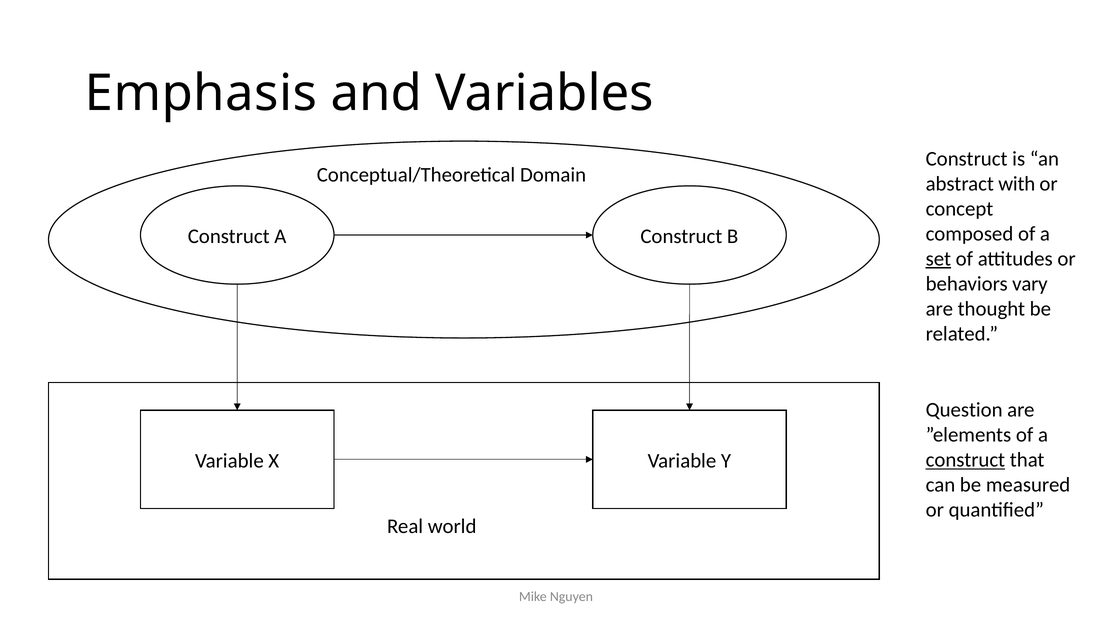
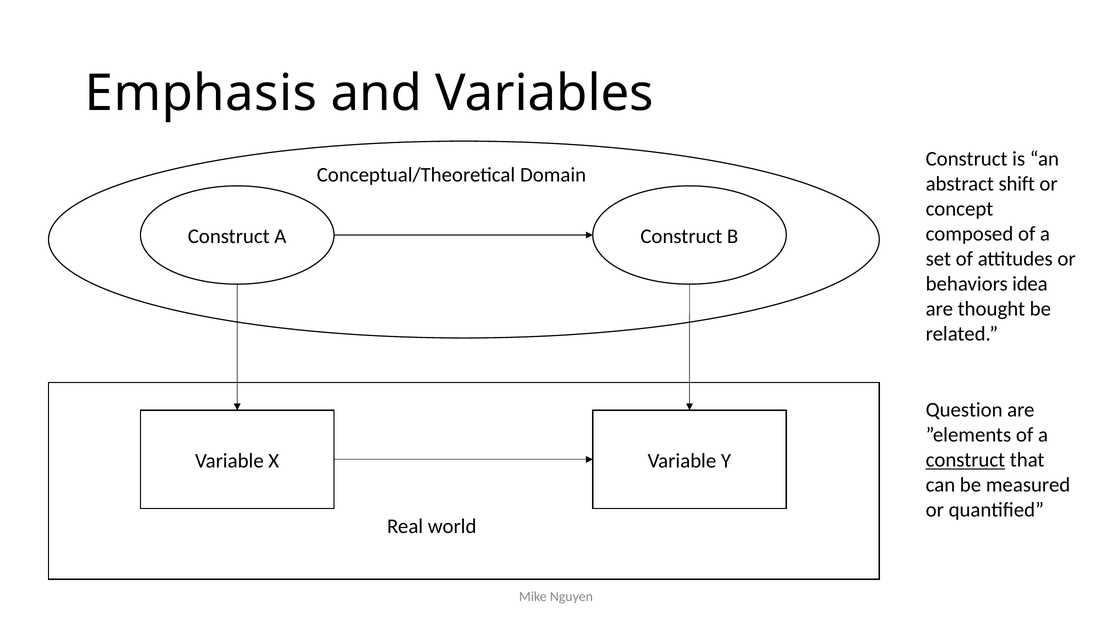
with: with -> shift (1017, 184)
set underline: present -> none (938, 259)
vary: vary -> idea (1030, 284)
